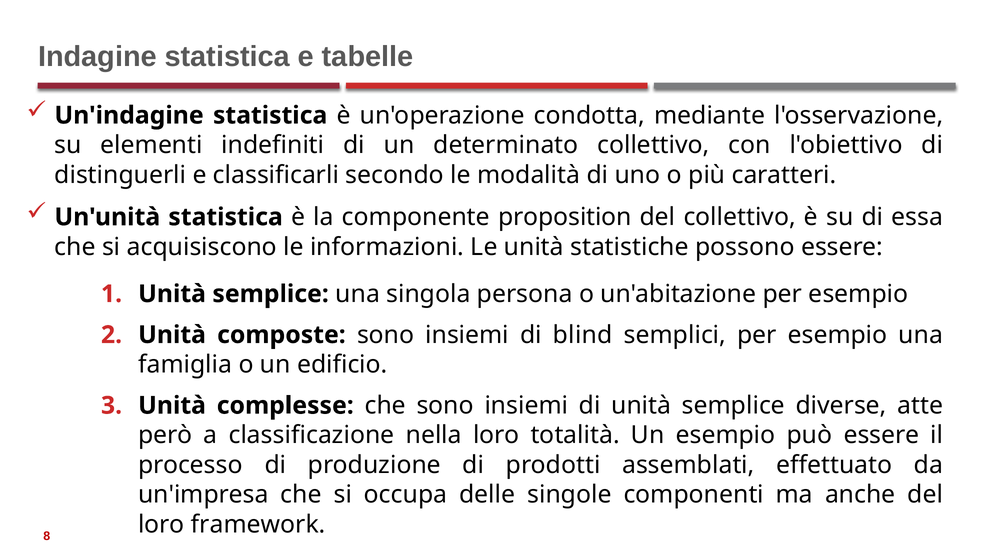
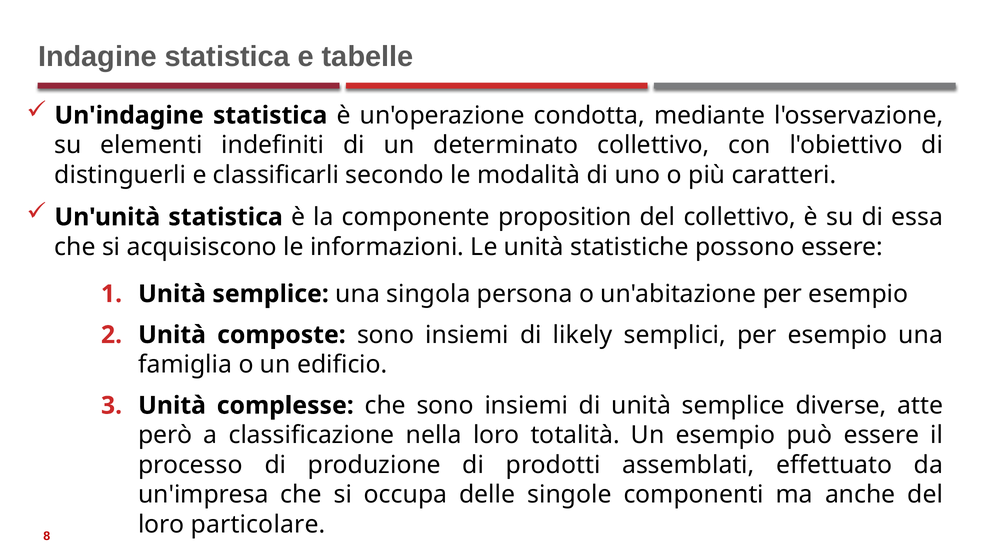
blind: blind -> likely (583, 335)
framework: framework -> particolare (258, 525)
